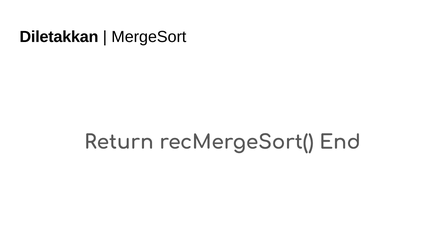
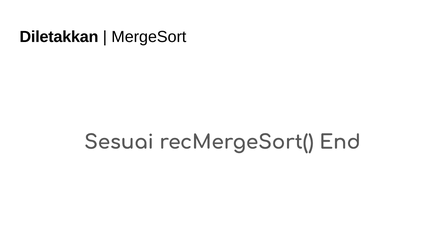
Return: Return -> Sesuai (119, 142)
